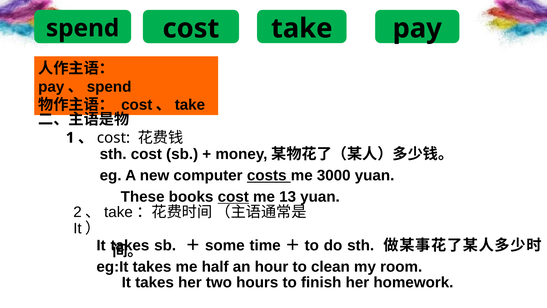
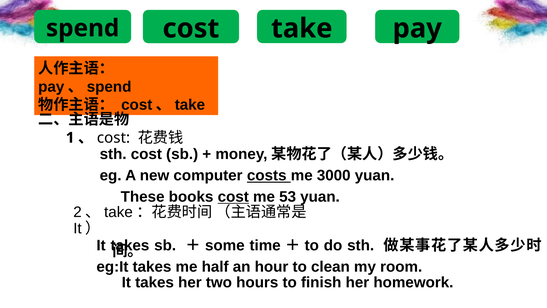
13: 13 -> 53 (288, 197)
